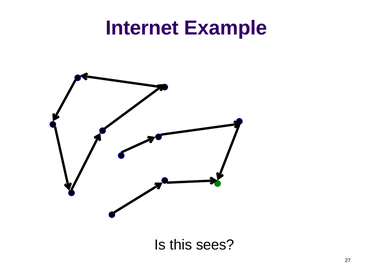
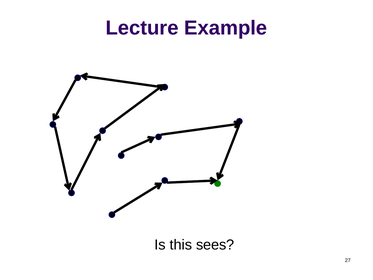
Internet: Internet -> Lecture (142, 28)
